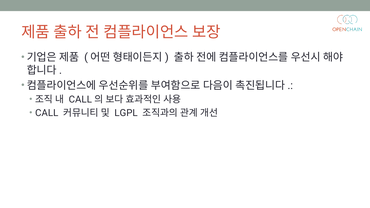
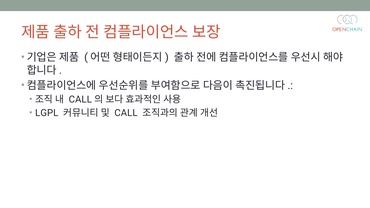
CALL: CALL -> LGPL (47, 113)
LGPL: LGPL -> CALL (126, 113)
